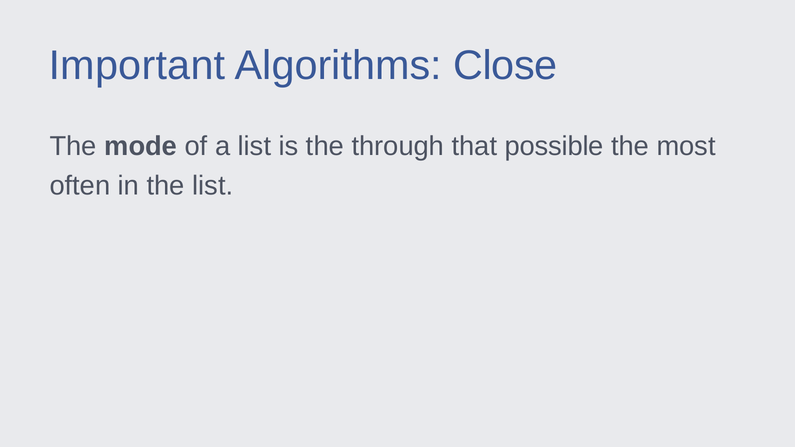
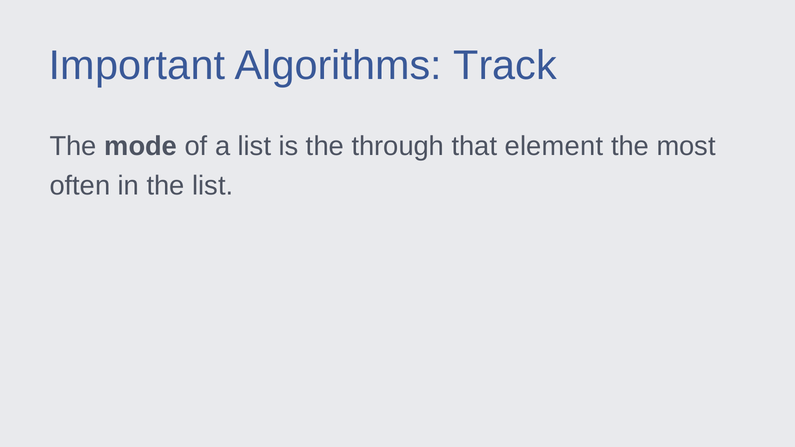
Close: Close -> Track (505, 66)
possible: possible -> element (554, 146)
